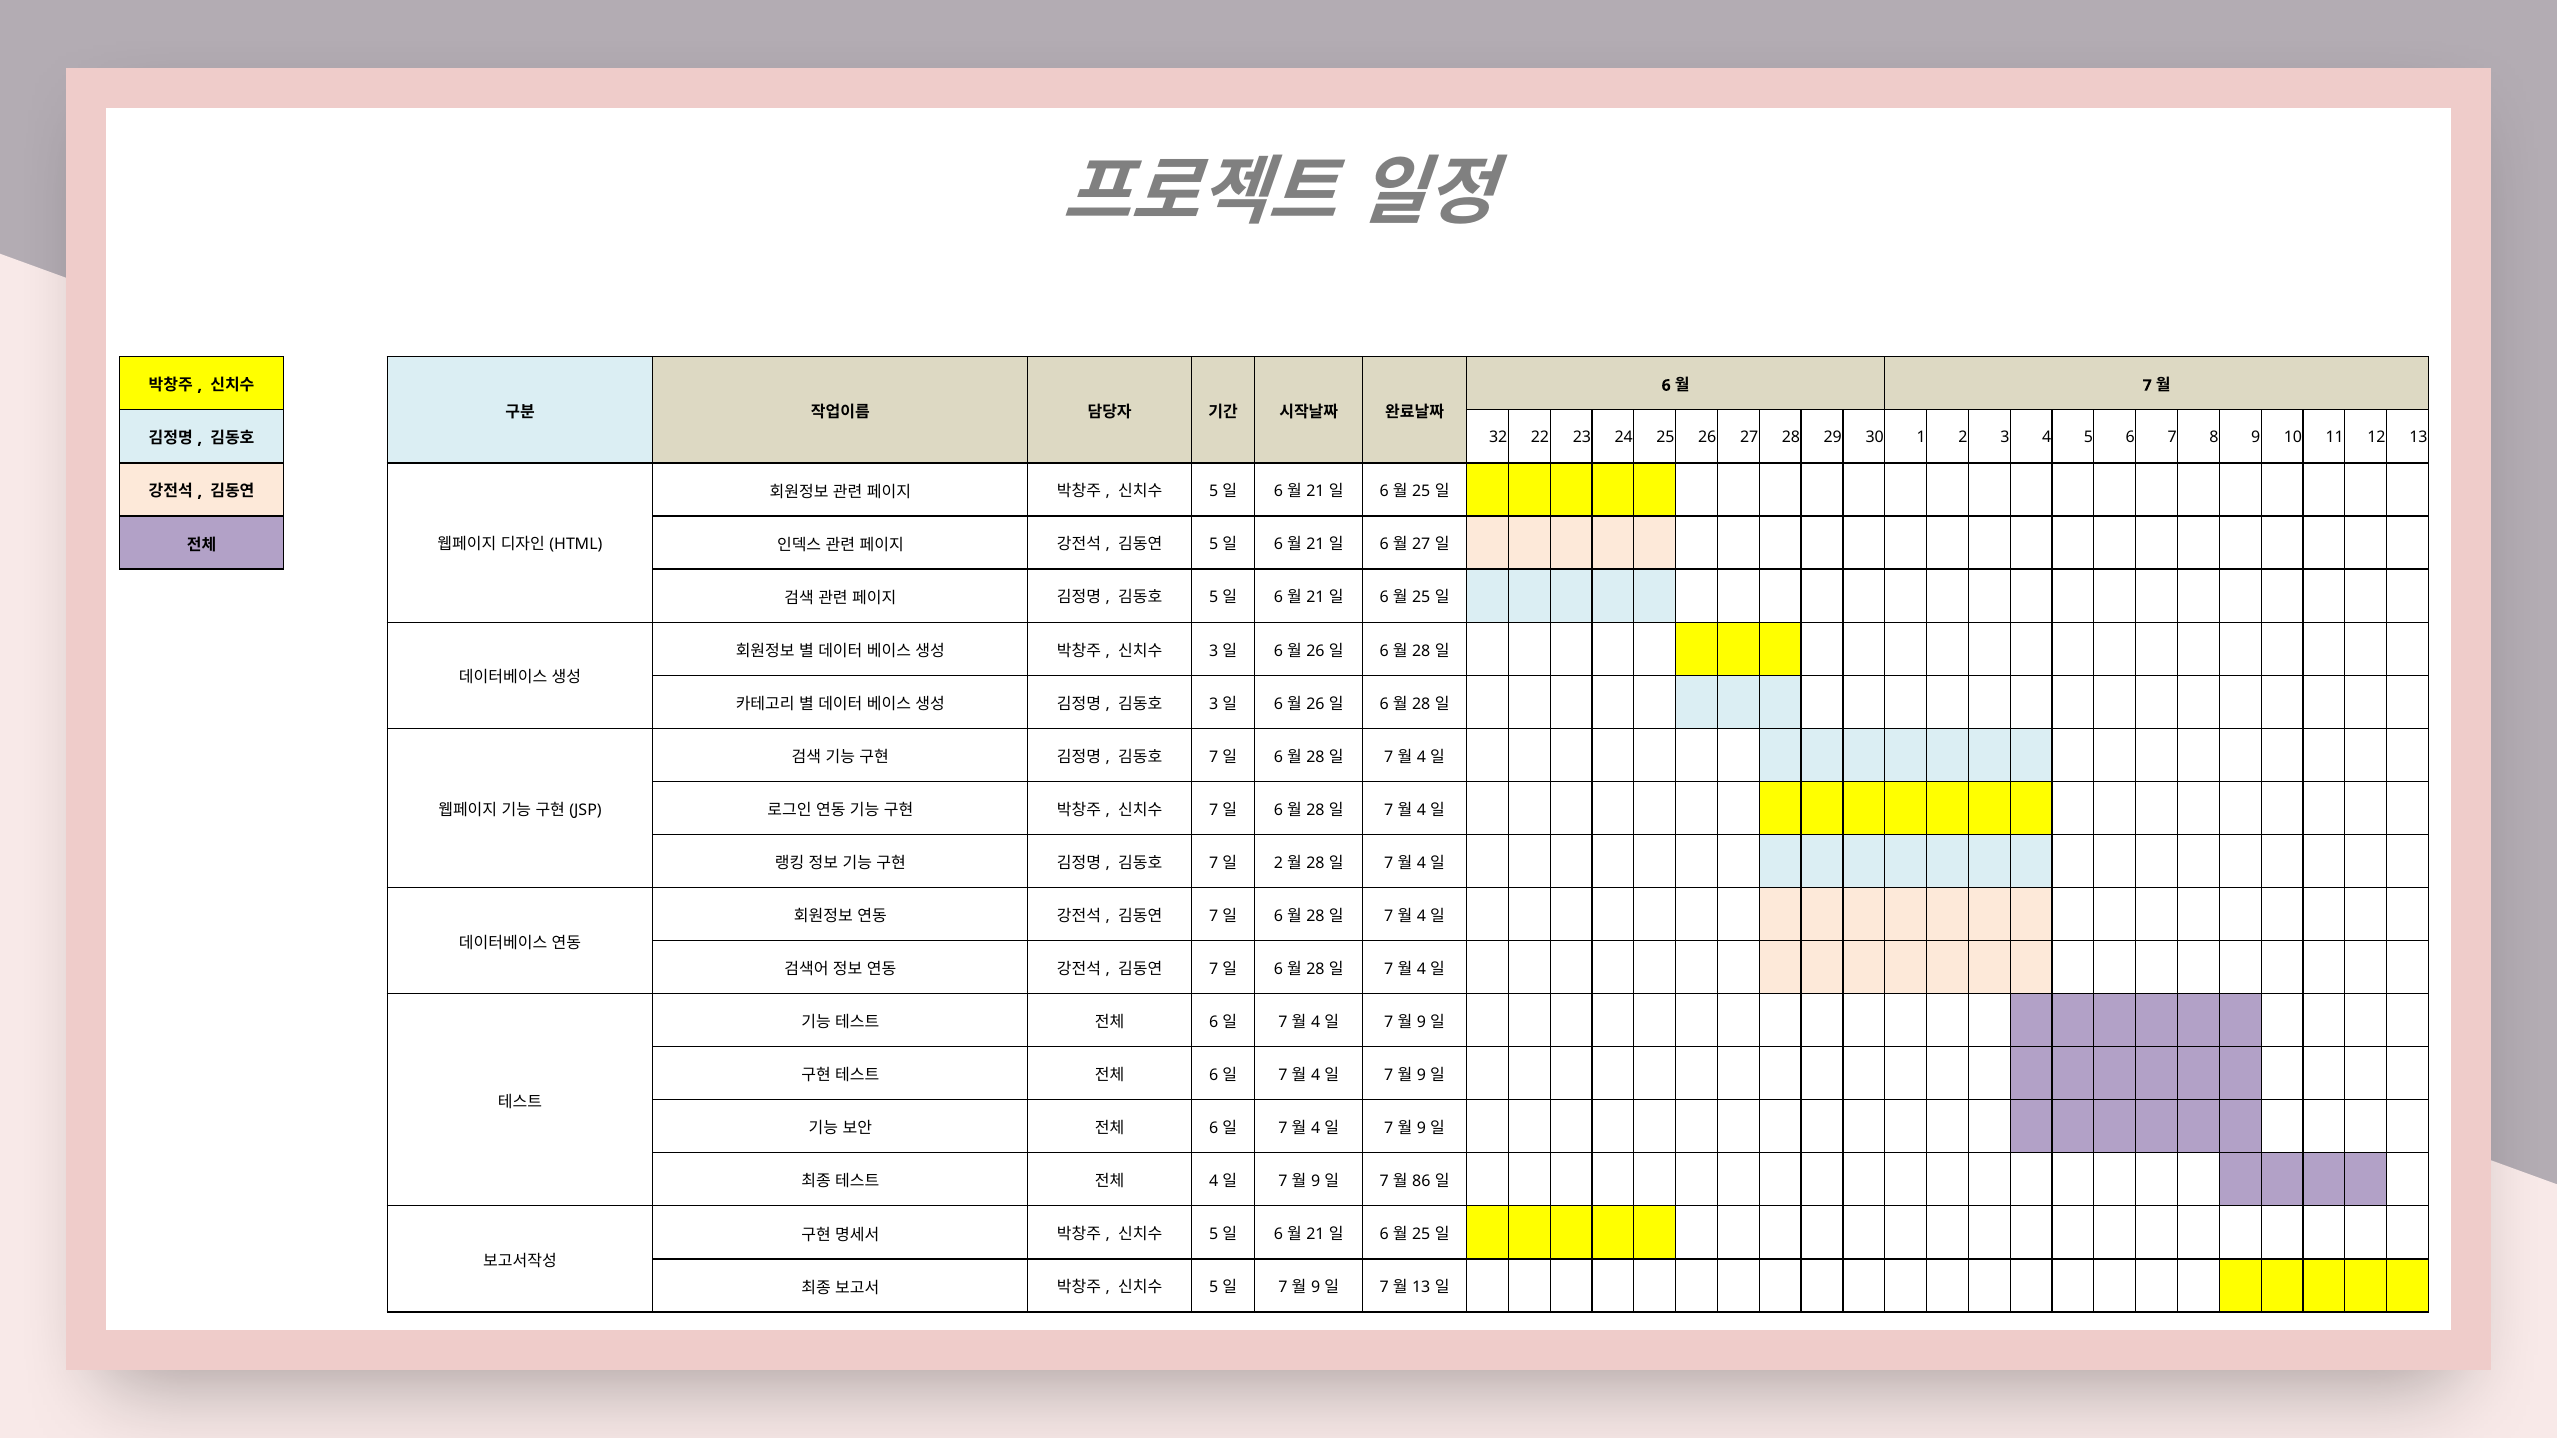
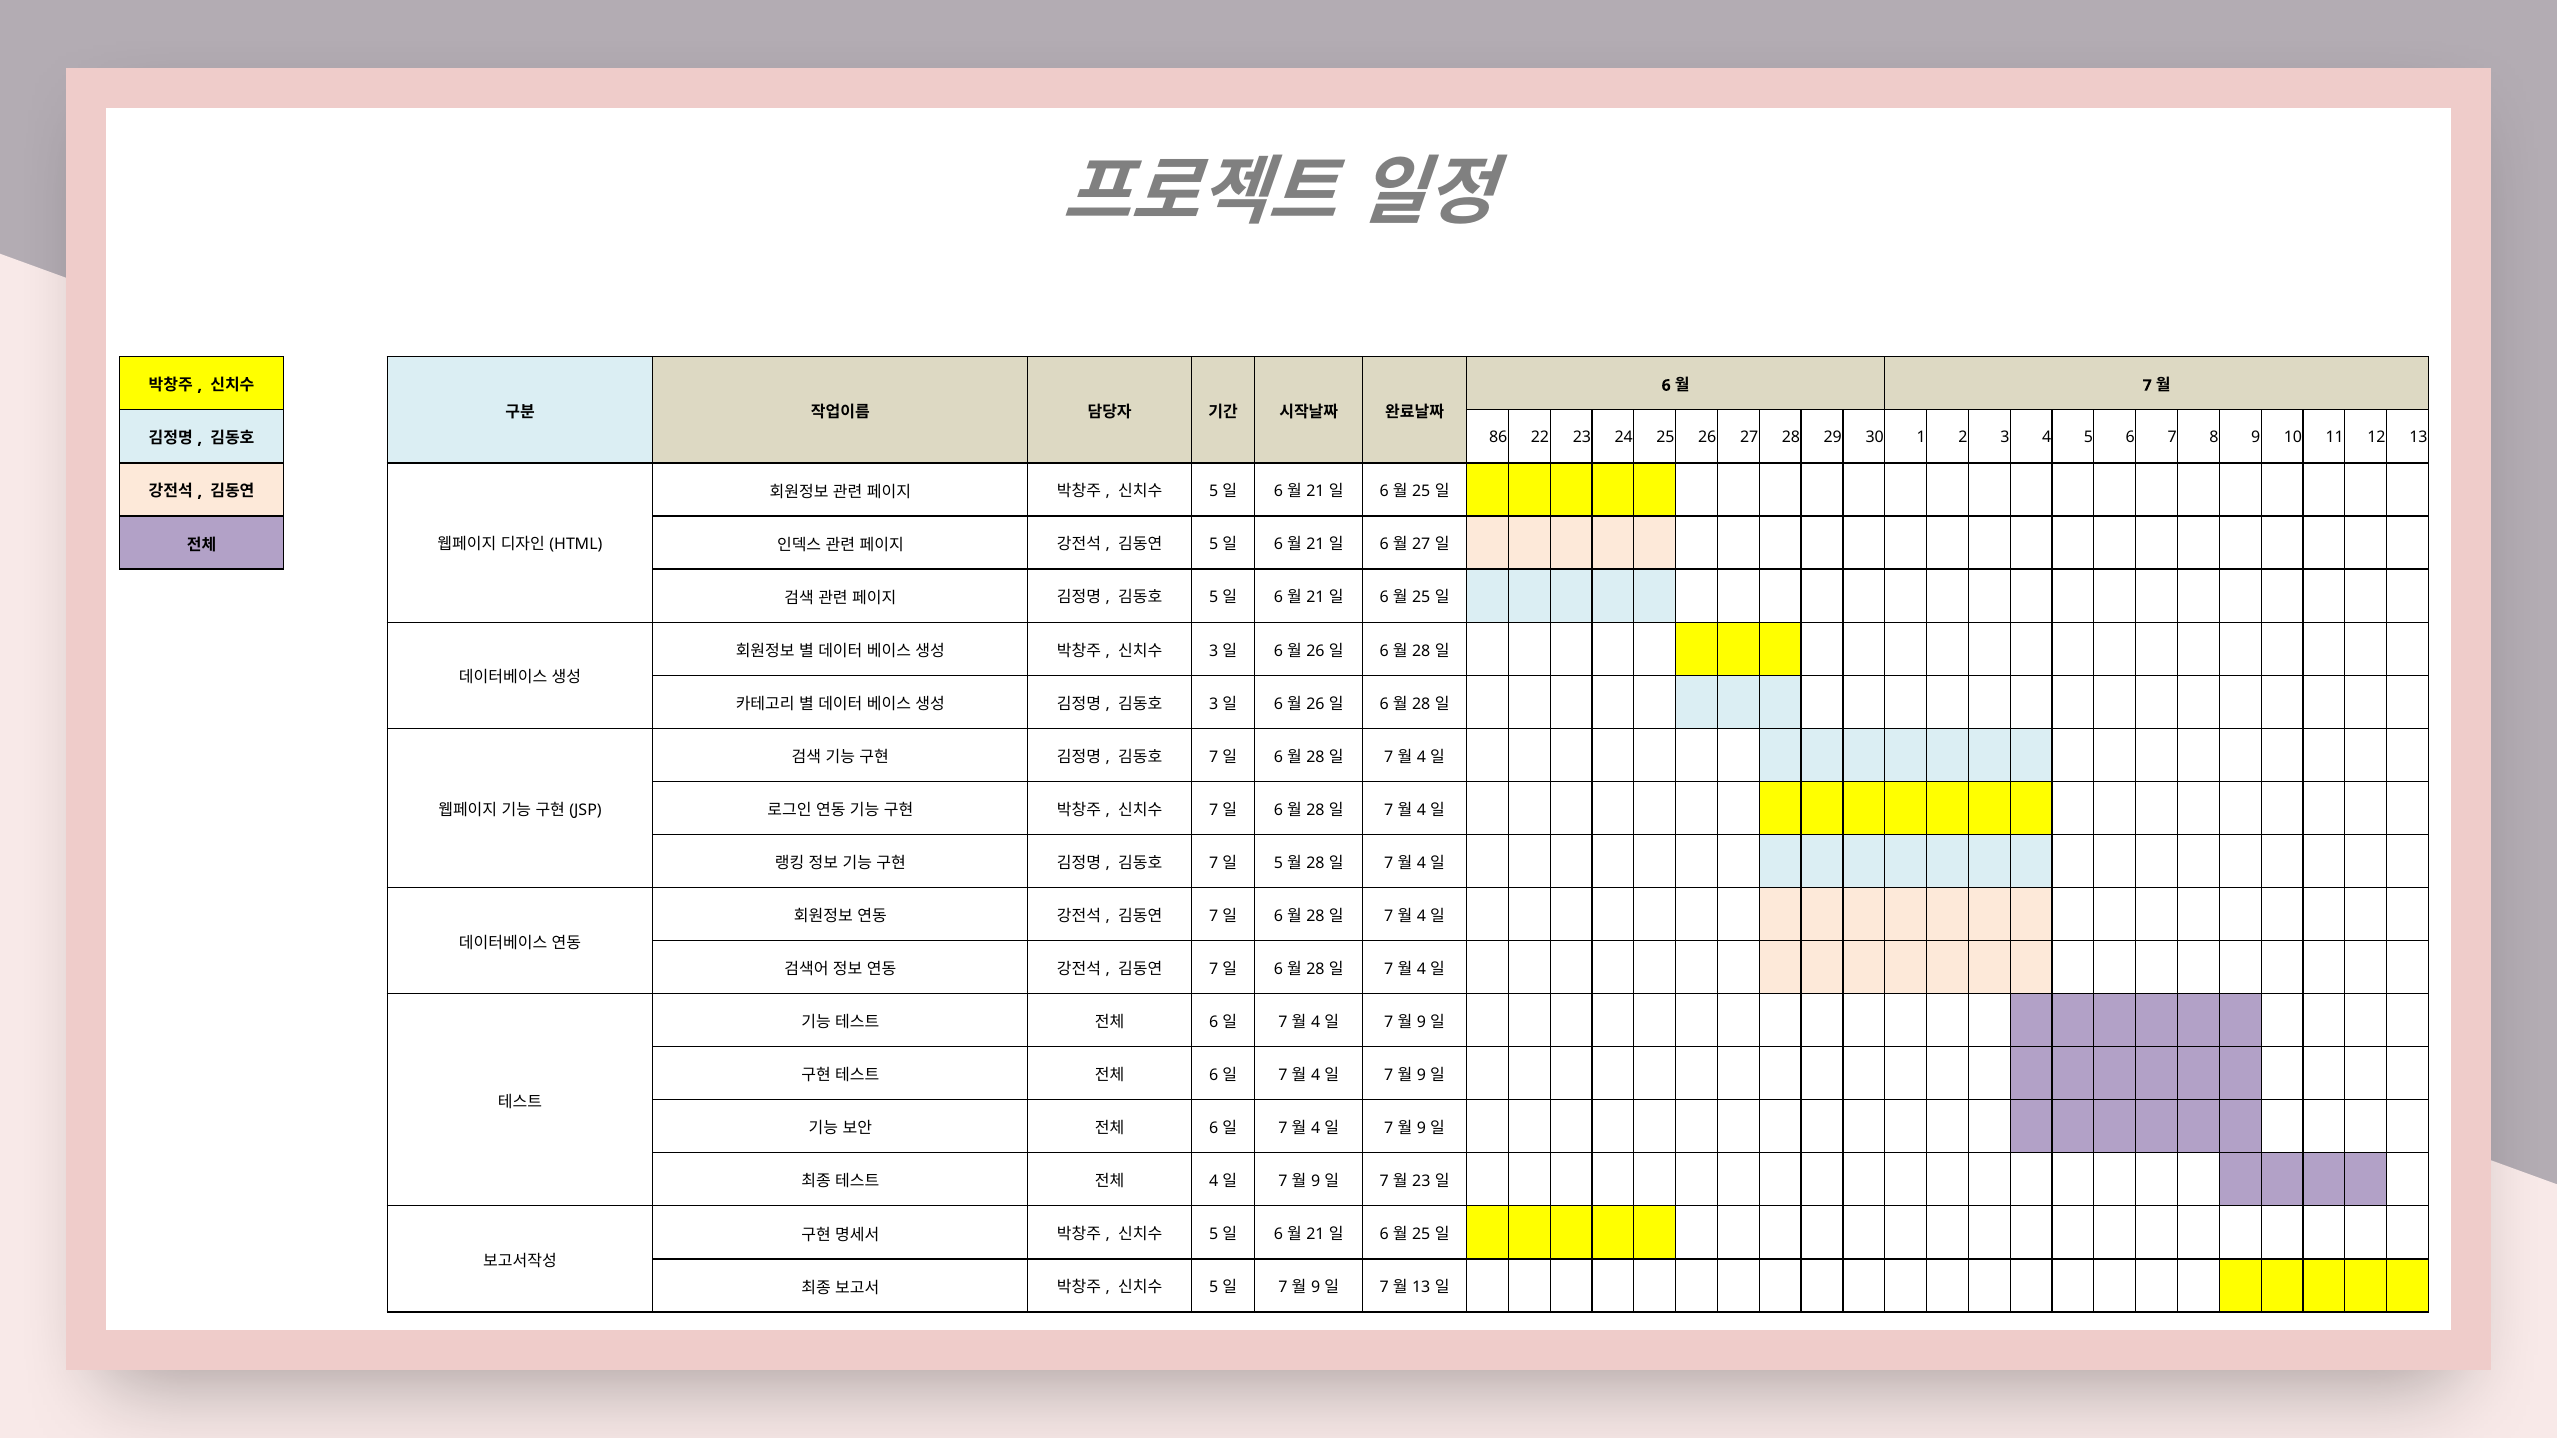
32: 32 -> 86 (1498, 438)
2: 2 -> 5 (1278, 863)
86: 86 -> 23 (1421, 1182)
